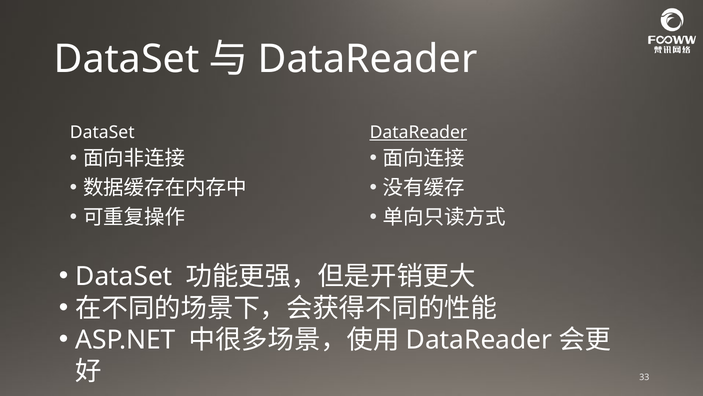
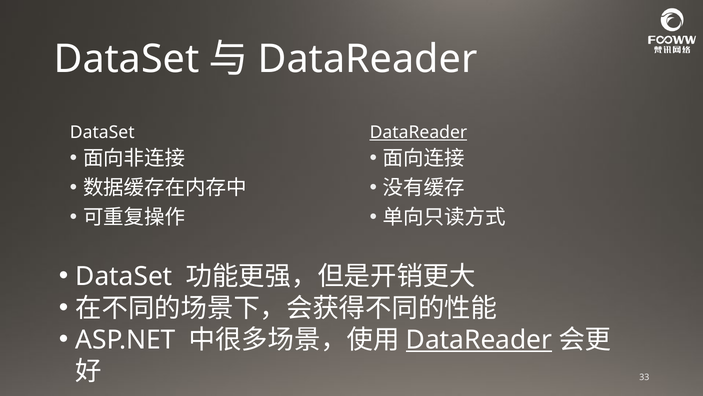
DataReader underline: none -> present (479, 340)
